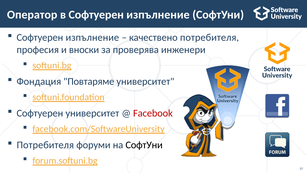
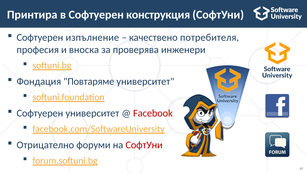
Оператор: Оператор -> Принтира (32, 15)
в Софтуерен изпълнение: изпълнение -> конструкция (158, 15)
вноски: вноски -> вноска (84, 50)
Потребителя: Потребителя -> Отрицателно (45, 145)
СофтУни colour: black -> red (144, 145)
